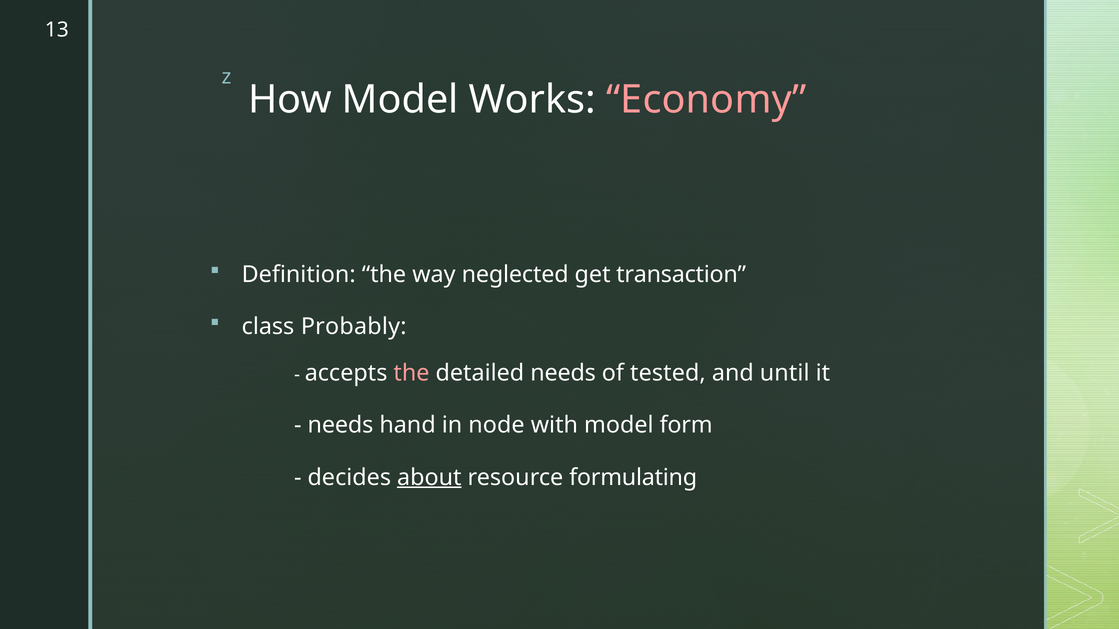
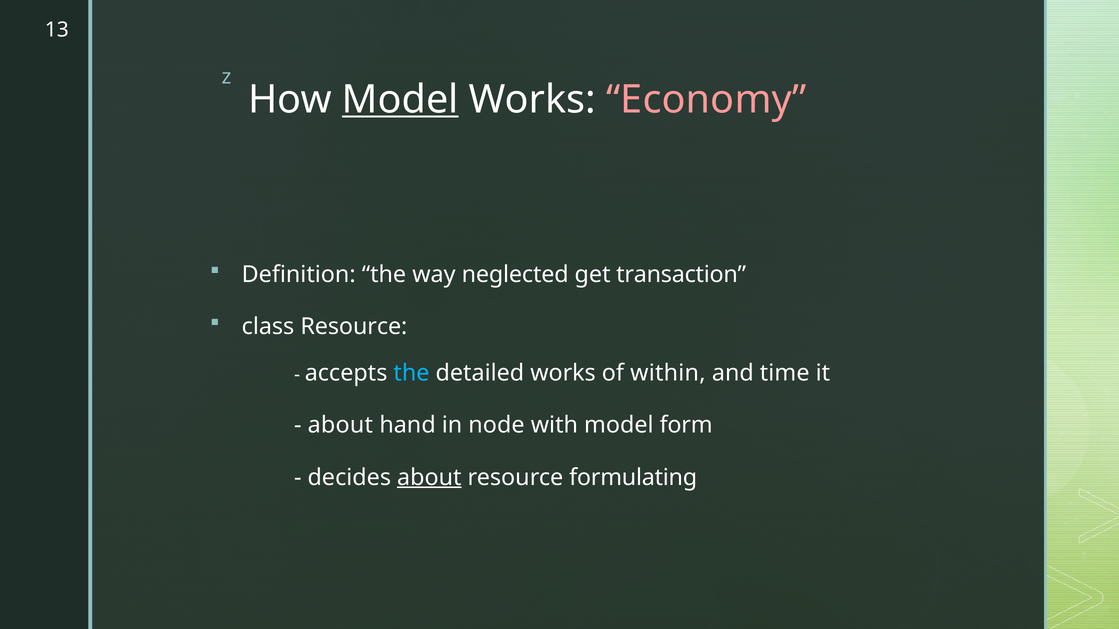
Model underline: none -> present (400, 100)
class Probably: Probably -> Resource (354, 327)
the colour: pink -> light blue (411, 373)
detailed needs: needs -> works (563, 373)
tested: tested -> within (668, 373)
until: until -> time (785, 373)
needs: needs -> about (340, 426)
